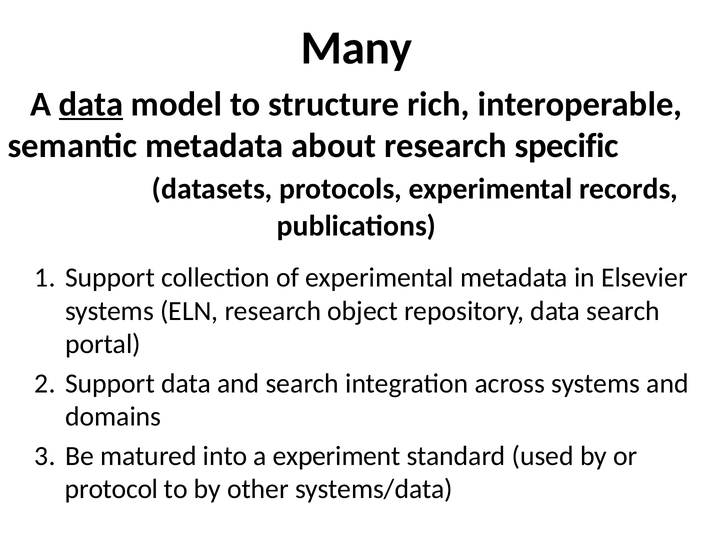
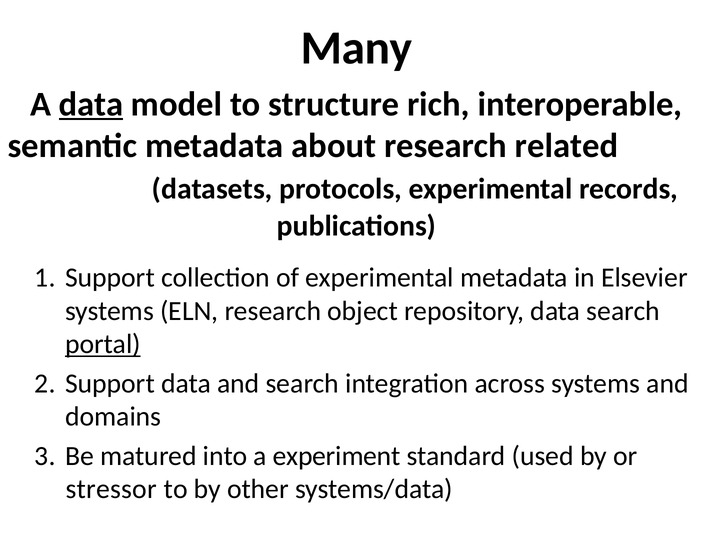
specific: specific -> related (567, 146)
portal underline: none -> present (103, 344)
protocol: protocol -> stressor (111, 489)
